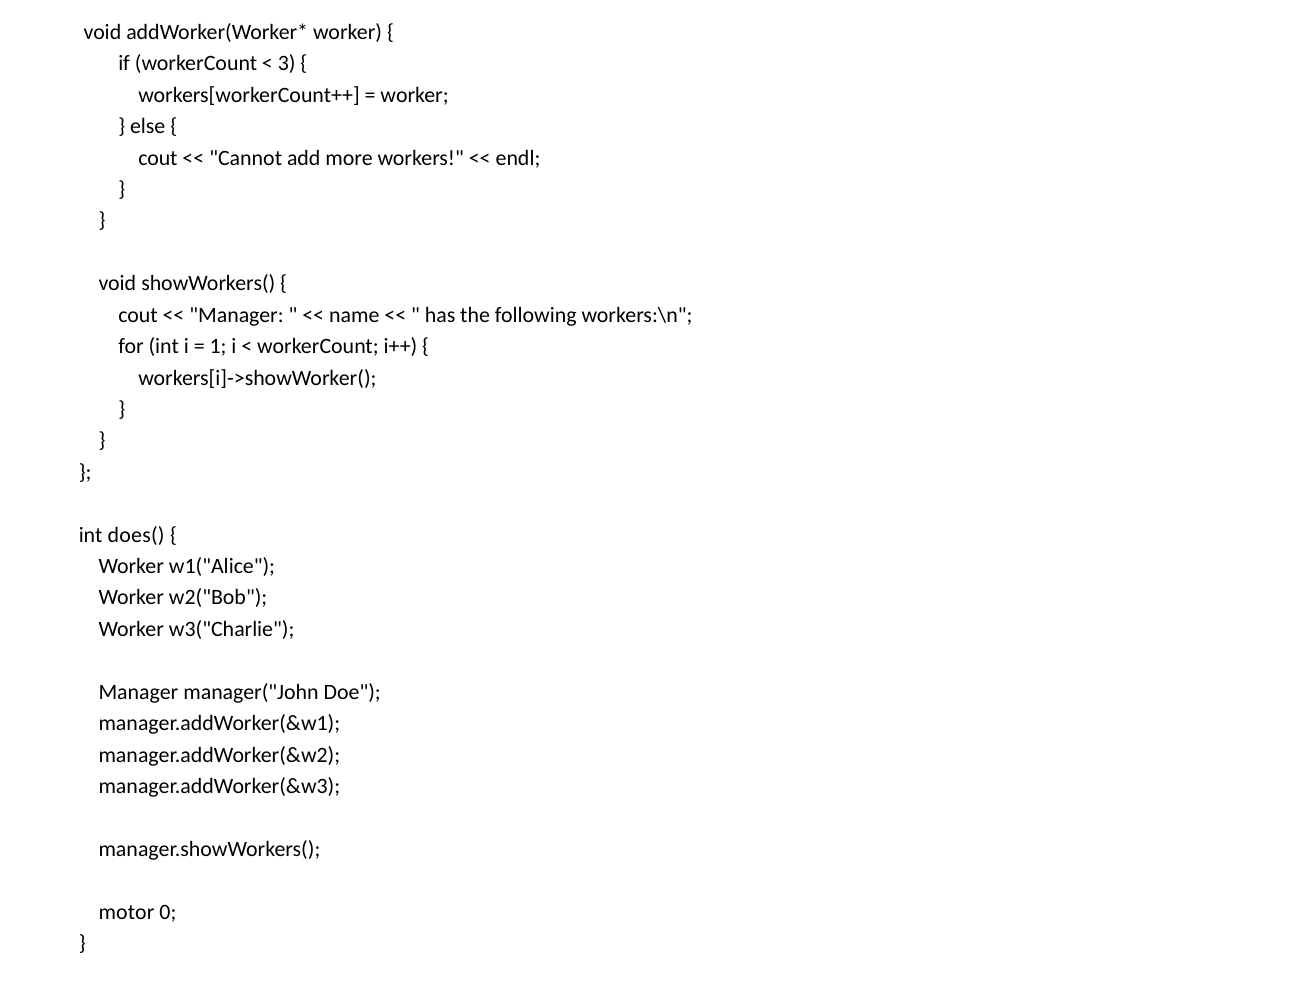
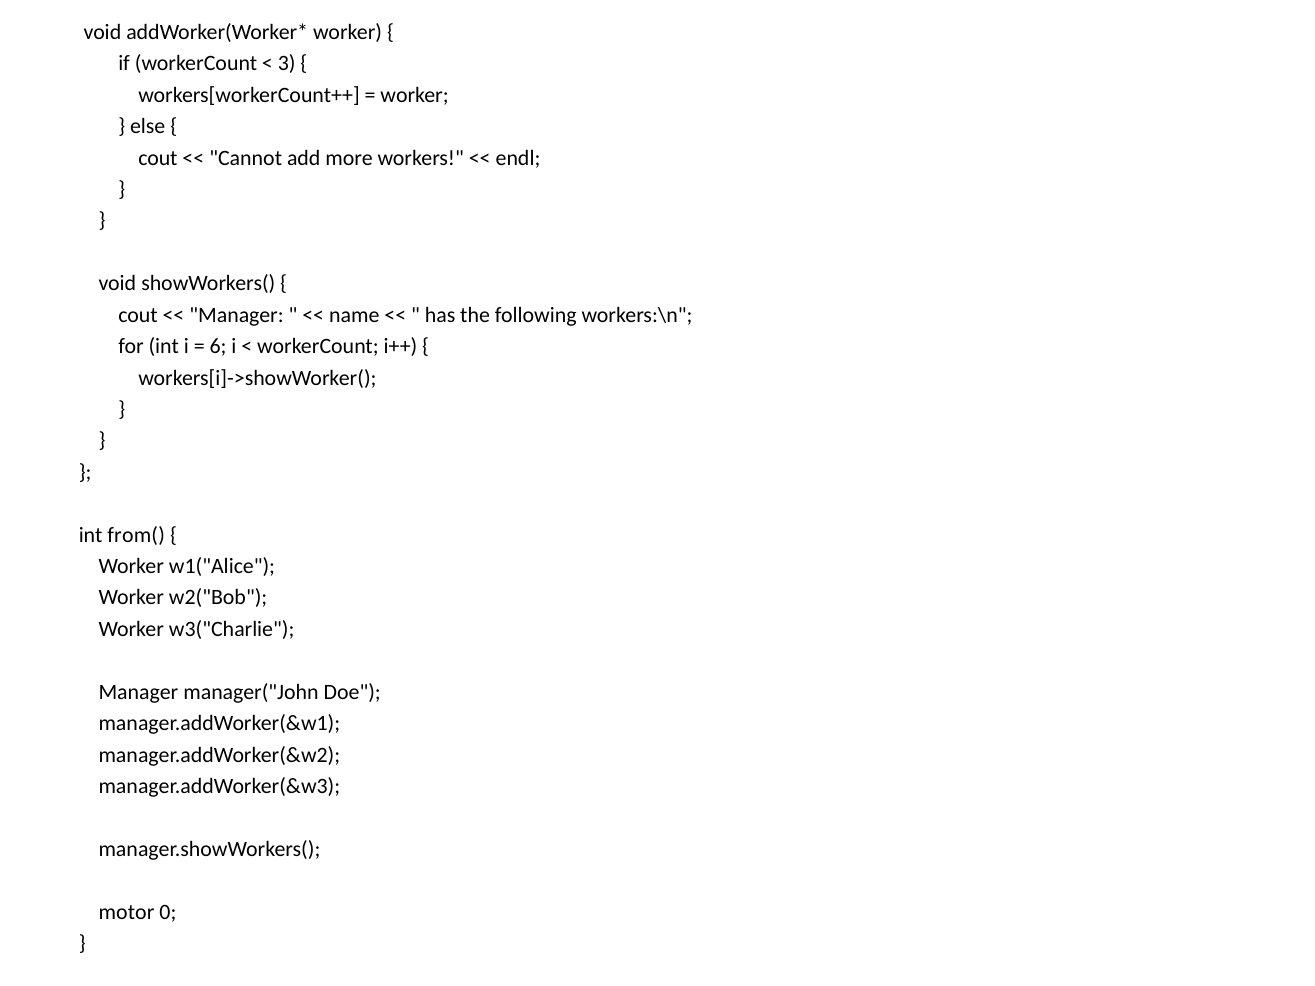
1: 1 -> 6 (218, 346)
does(: does( -> from( (136, 535)
